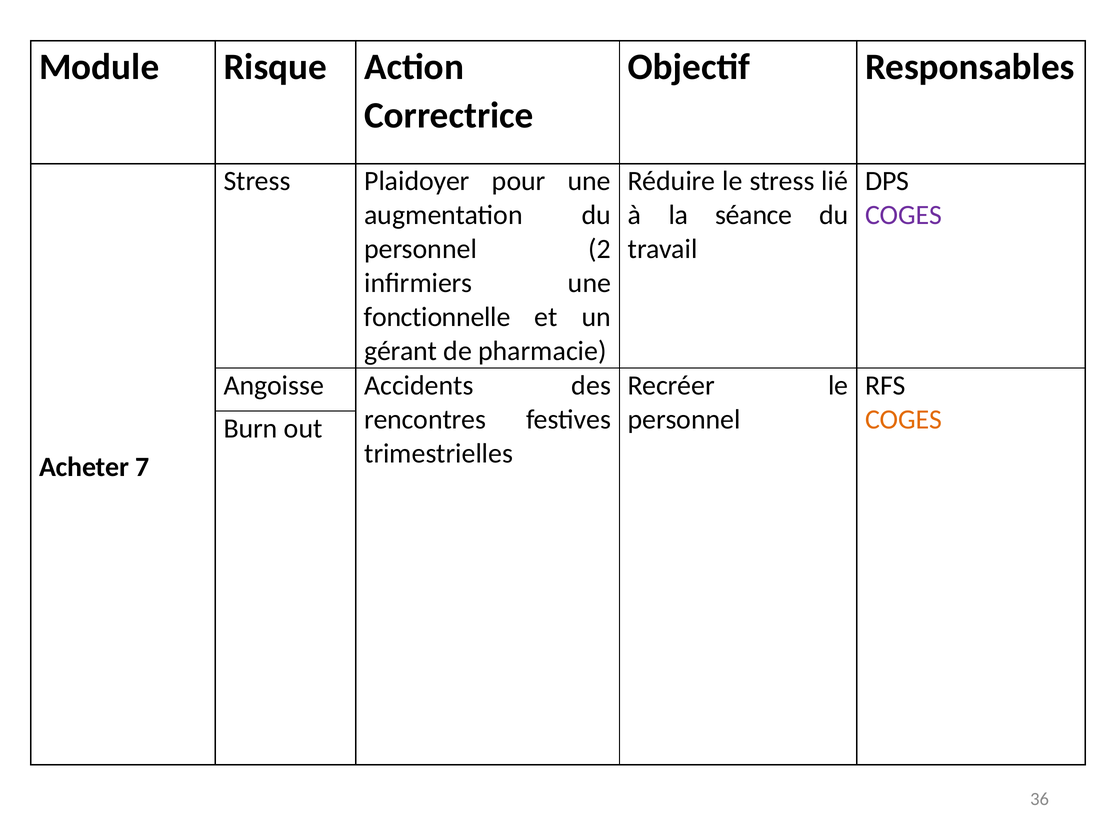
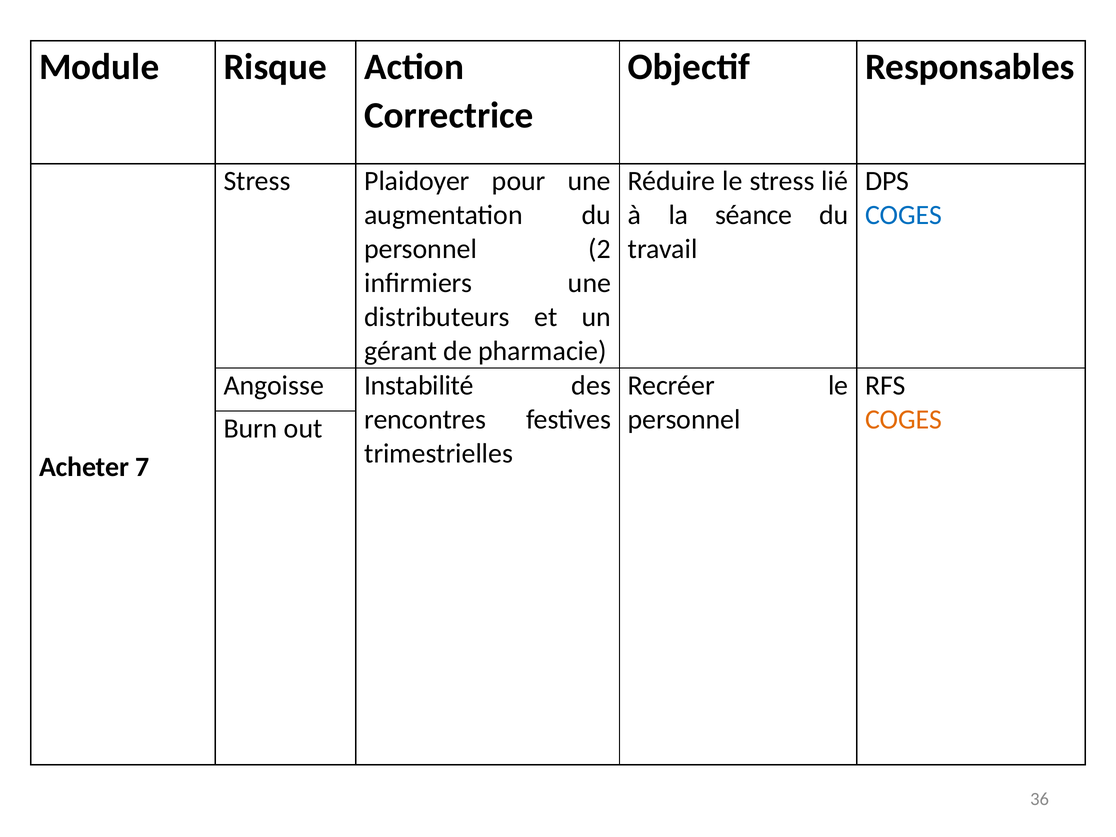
COGES colour: purple -> blue (904, 215)
fonctionnelle: fonctionnelle -> distributeurs (437, 317)
Accidents: Accidents -> Instabilité (419, 385)
